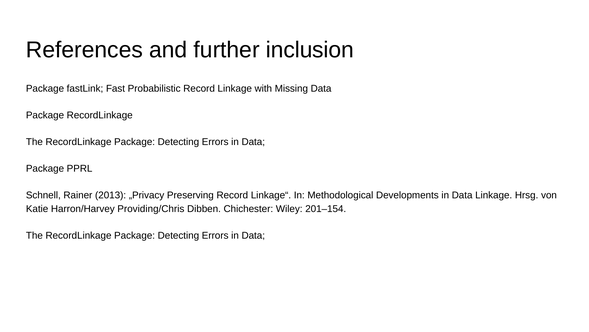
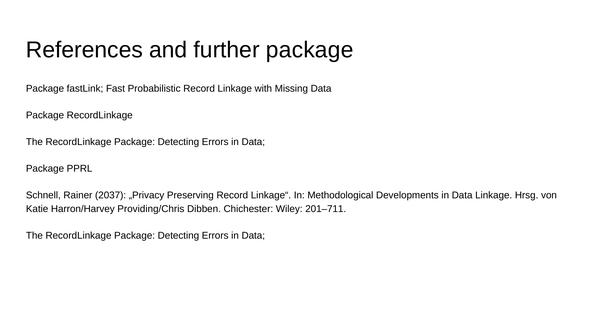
further inclusion: inclusion -> package (310, 50)
2013: 2013 -> 2037 (111, 195)
201–154: 201–154 -> 201–711 (326, 208)
